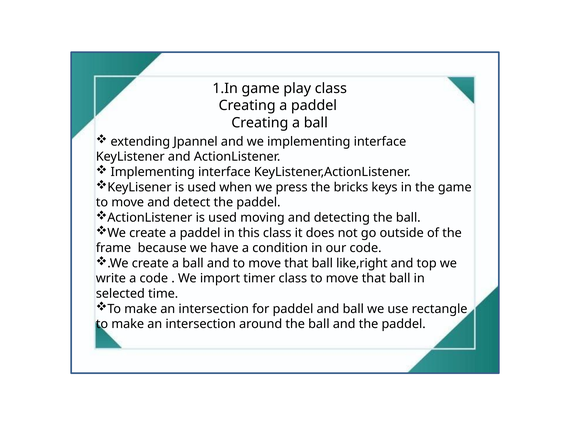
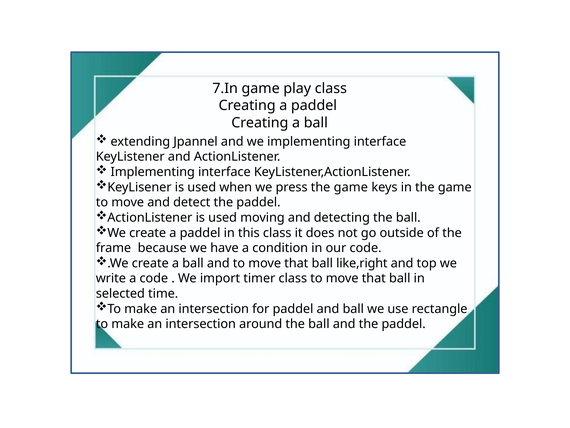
1.In: 1.In -> 7.In (225, 88)
press the bricks: bricks -> game (351, 187)
